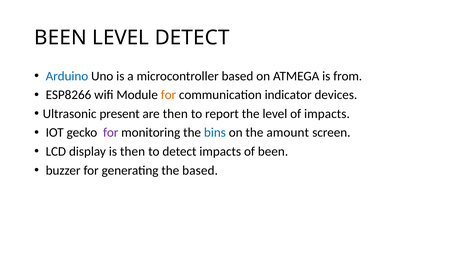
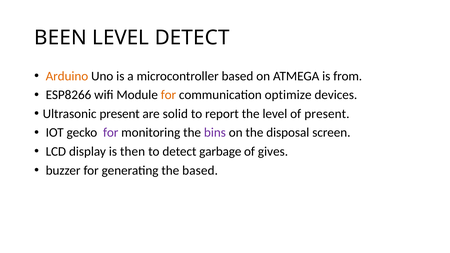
Arduino colour: blue -> orange (67, 76)
indicator: indicator -> optimize (288, 95)
are then: then -> solid (175, 114)
of impacts: impacts -> present (327, 114)
bins colour: blue -> purple (215, 133)
amount: amount -> disposal (288, 133)
detect impacts: impacts -> garbage (220, 152)
of been: been -> gives (273, 152)
